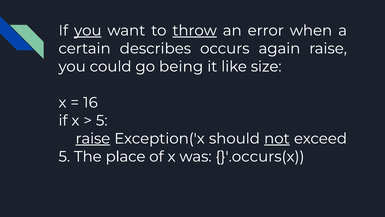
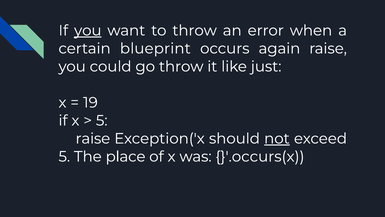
throw underline: present -> none (195, 30)
describes: describes -> blueprint (155, 48)
go being: being -> throw (181, 66)
size: size -> just (266, 66)
16: 16 -> 19 (90, 102)
raise underline: present -> none (93, 138)
